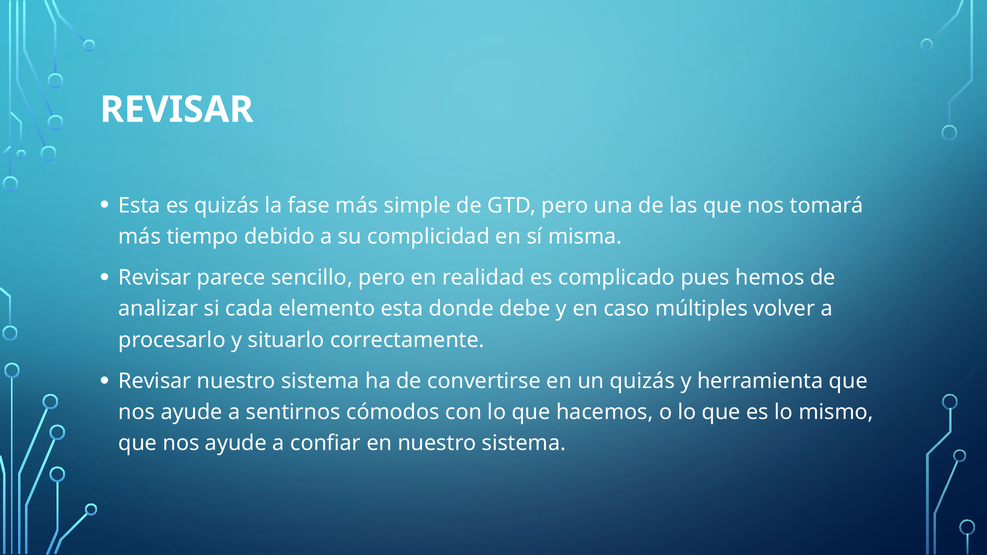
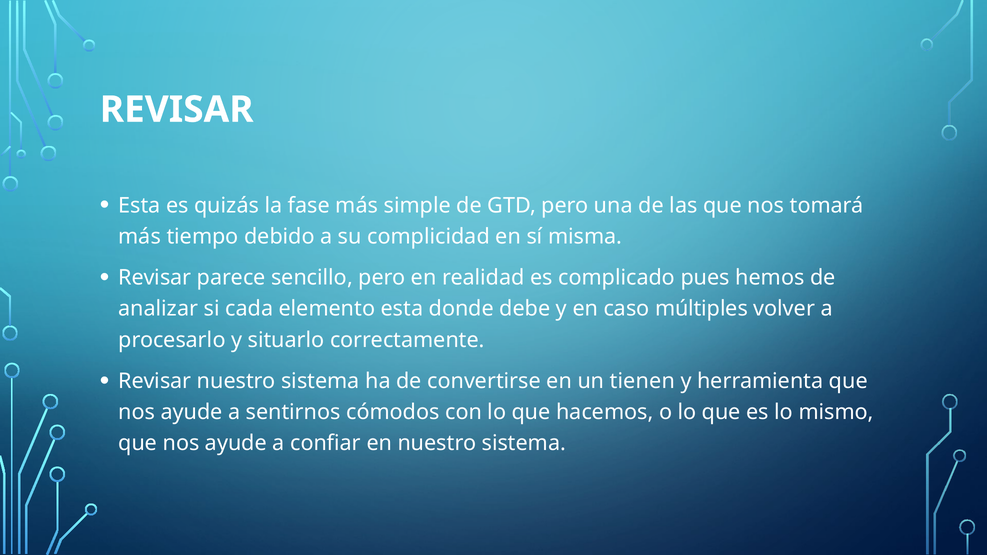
un quizás: quizás -> tienen (642, 381)
